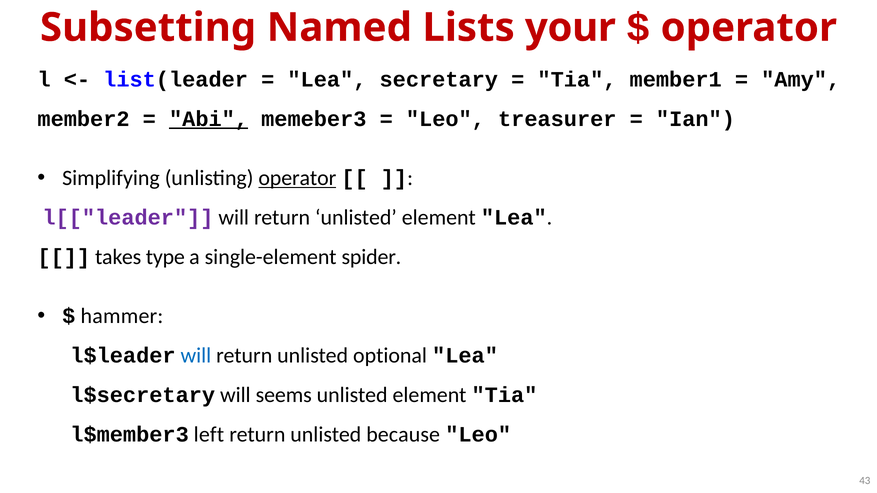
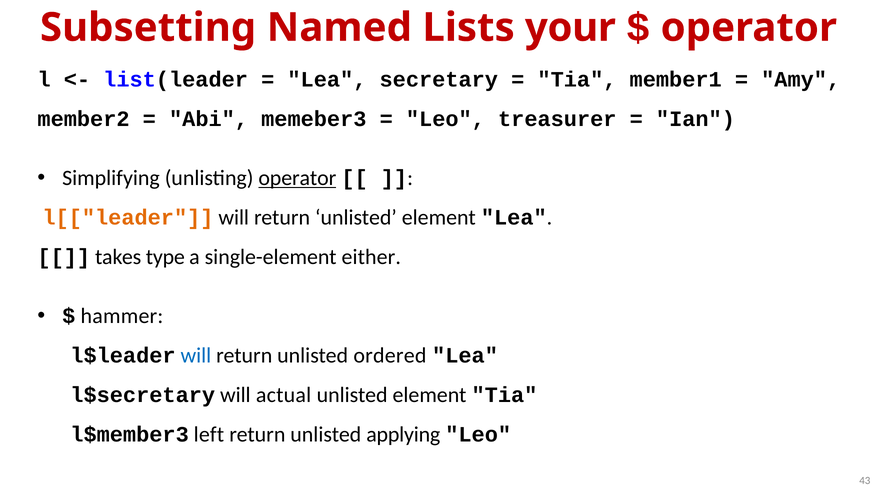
Abi underline: present -> none (209, 119)
l[["leader colour: purple -> orange (128, 218)
spider: spider -> either (371, 257)
optional: optional -> ordered (390, 356)
seems: seems -> actual (284, 395)
because: because -> applying (403, 435)
